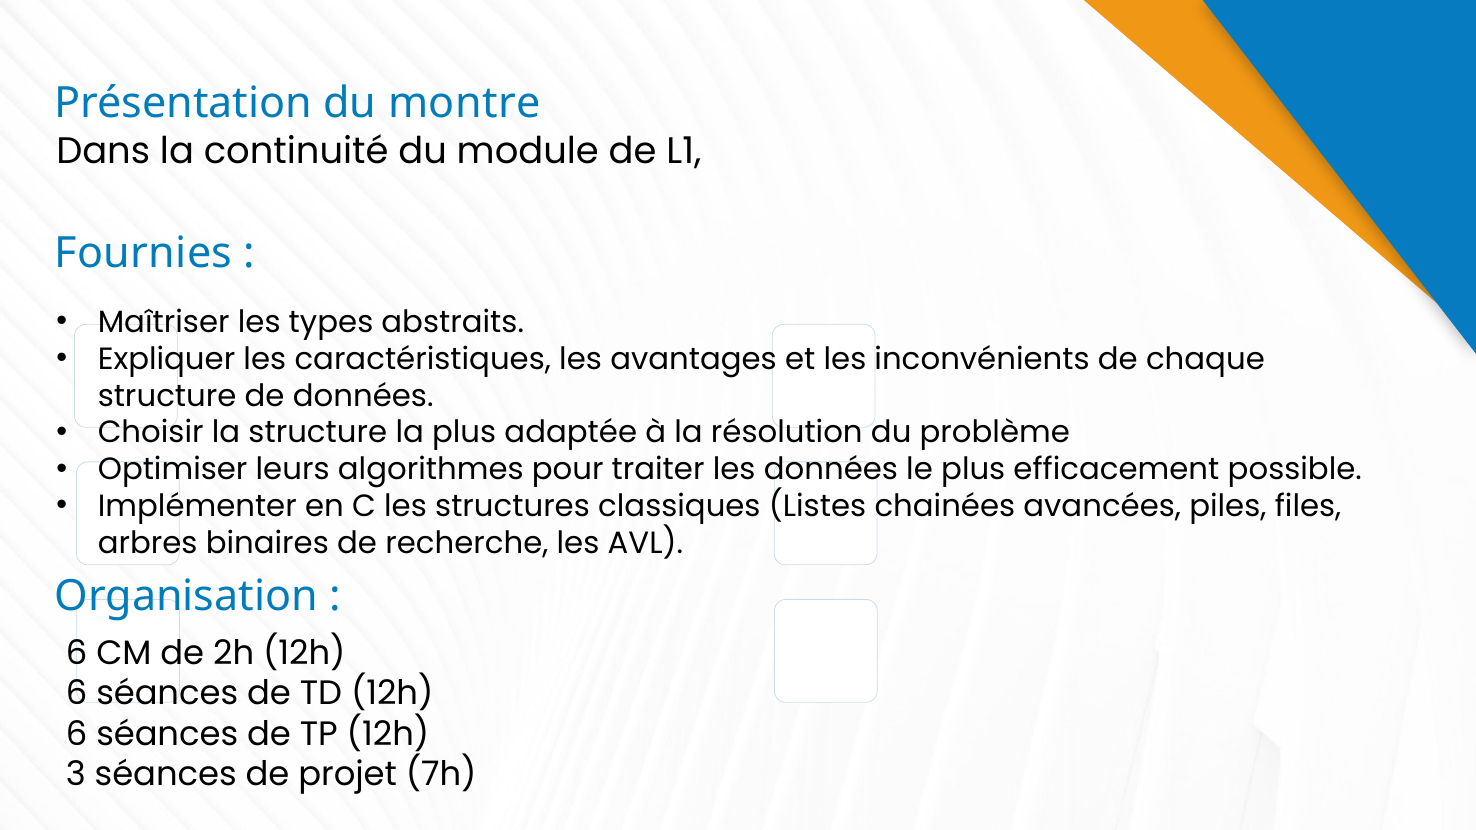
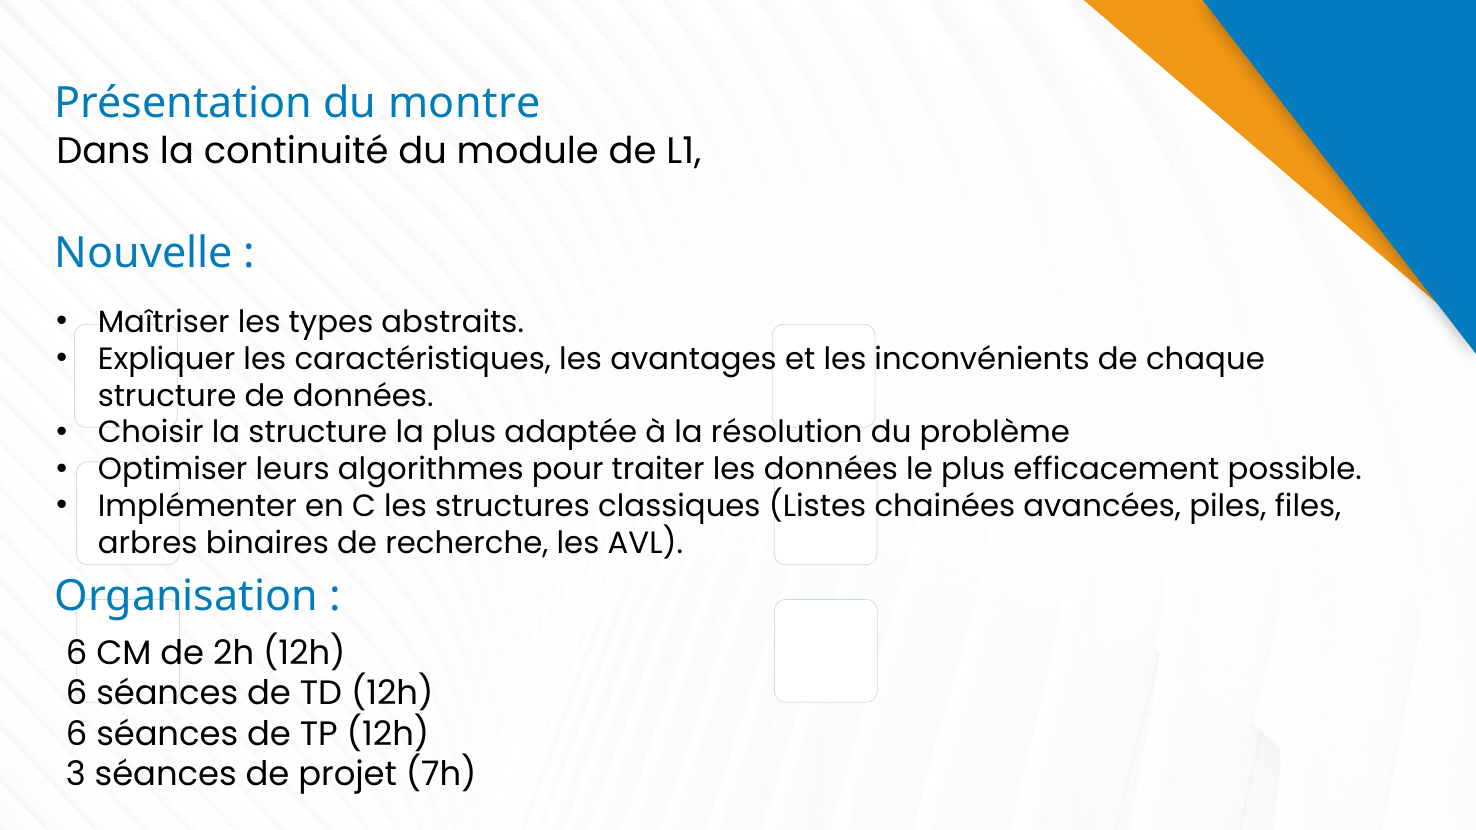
Fournies: Fournies -> Nouvelle (144, 253)
